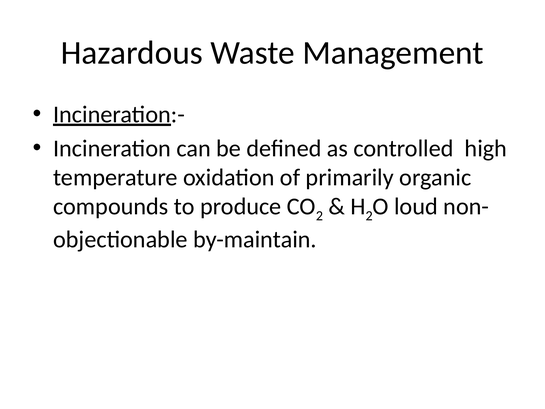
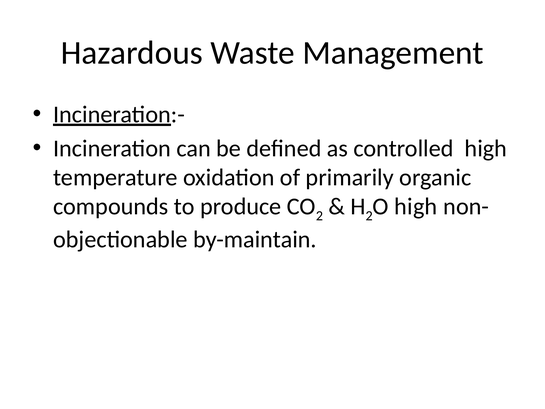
loud: loud -> high (416, 206)
